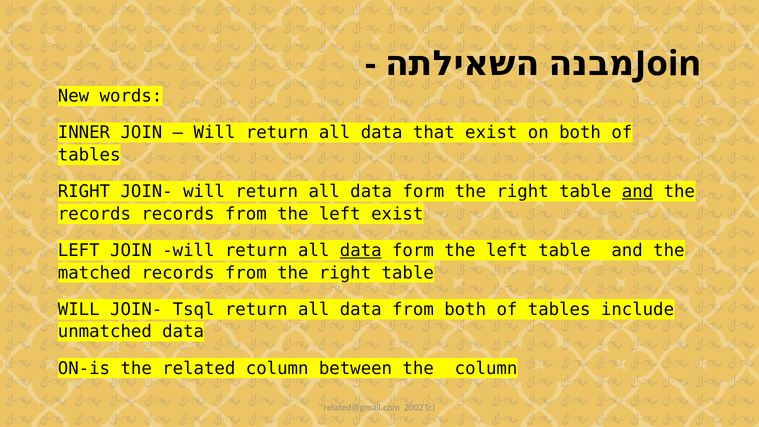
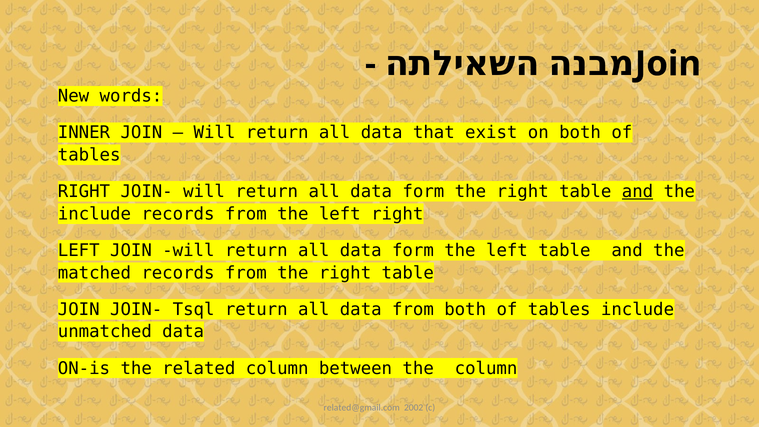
records: records -> include (94, 214)
left exist: exist -> right (397, 214)
data underline: present -> none (361, 250)
WILL: WILL -> JOIN (79, 309)
